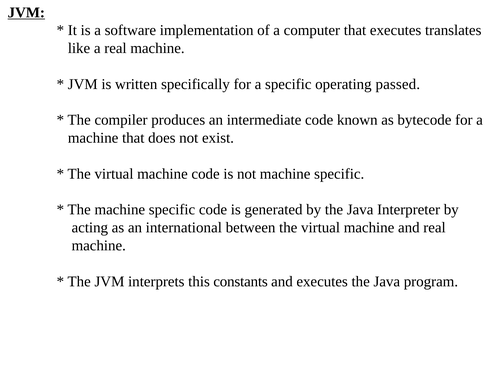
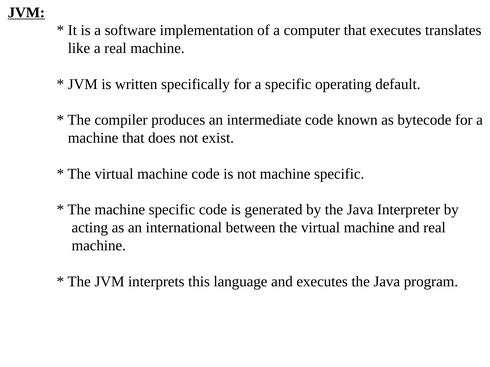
passed: passed -> default (398, 84)
constants: constants -> language (241, 282)
